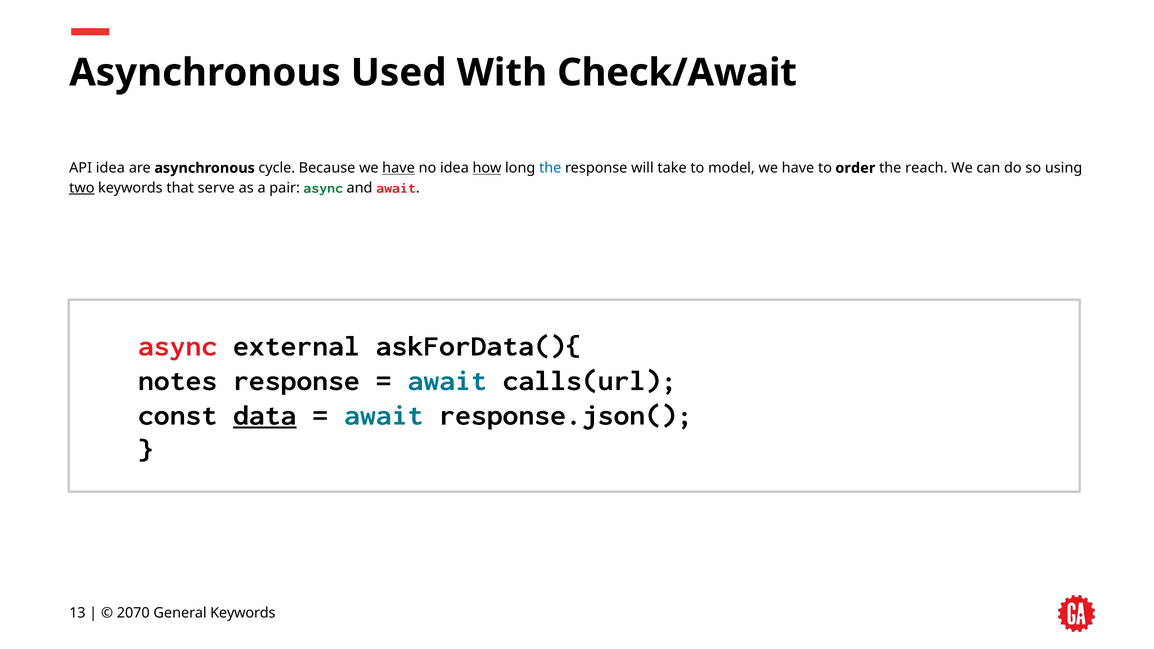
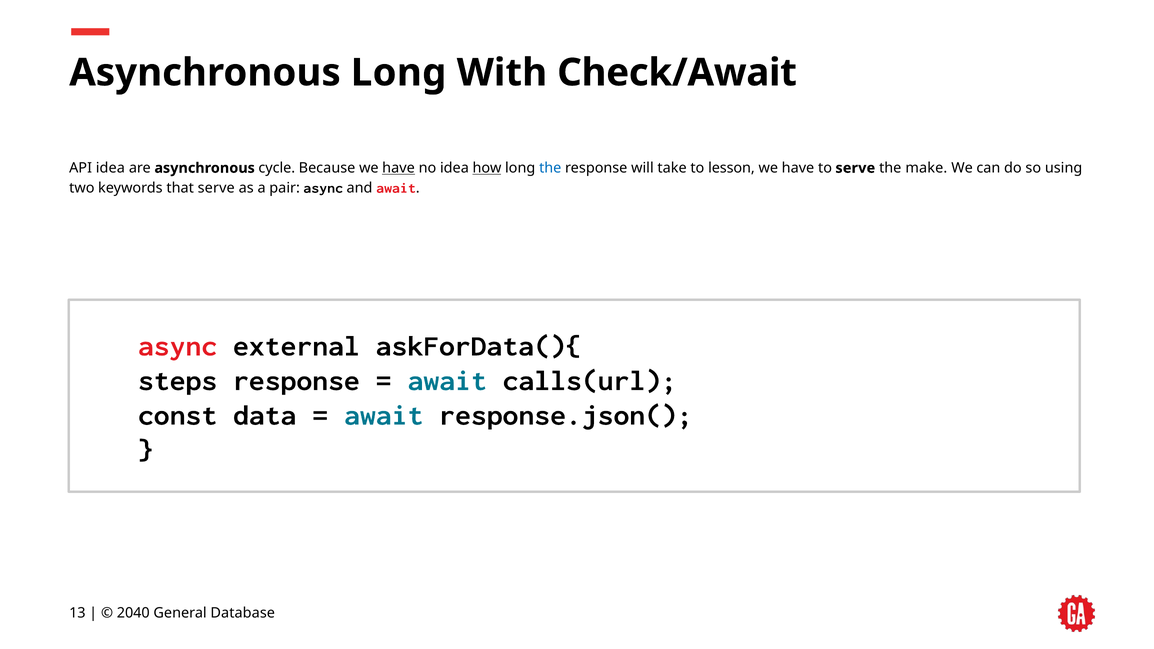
Asynchronous Used: Used -> Long (399, 73)
model: model -> lesson (731, 168)
to order: order -> serve (855, 168)
reach: reach -> make (926, 168)
two underline: present -> none (82, 188)
async colour: green -> black (323, 188)
notes: notes -> steps (178, 381)
data underline: present -> none (265, 415)
2070: 2070 -> 2040 (133, 613)
General Keywords: Keywords -> Database (243, 613)
